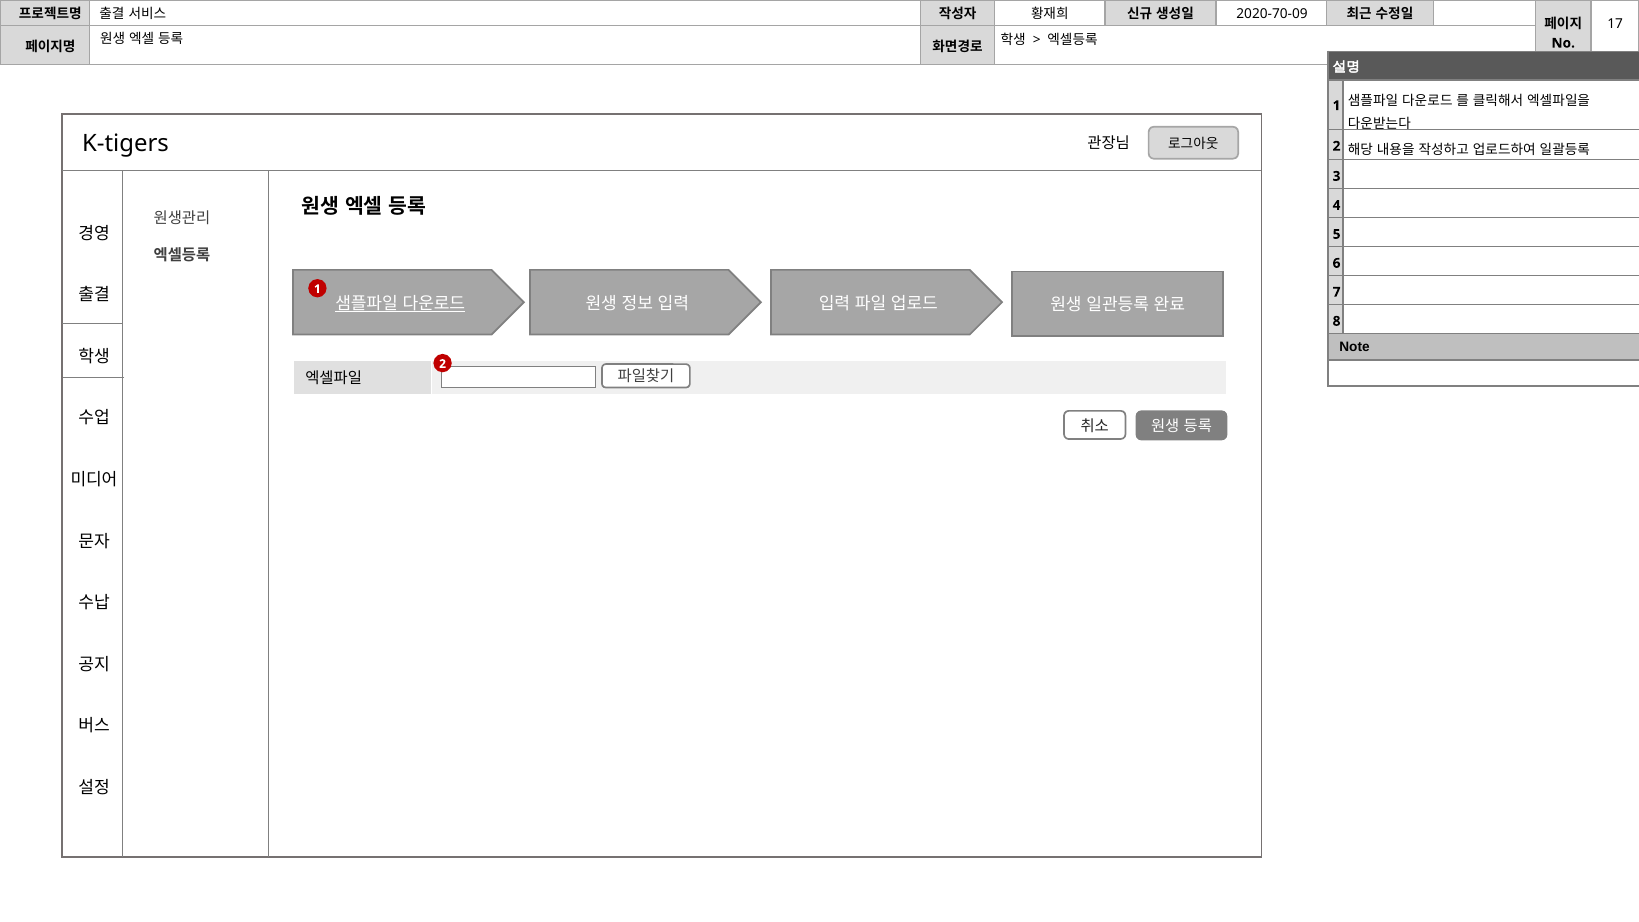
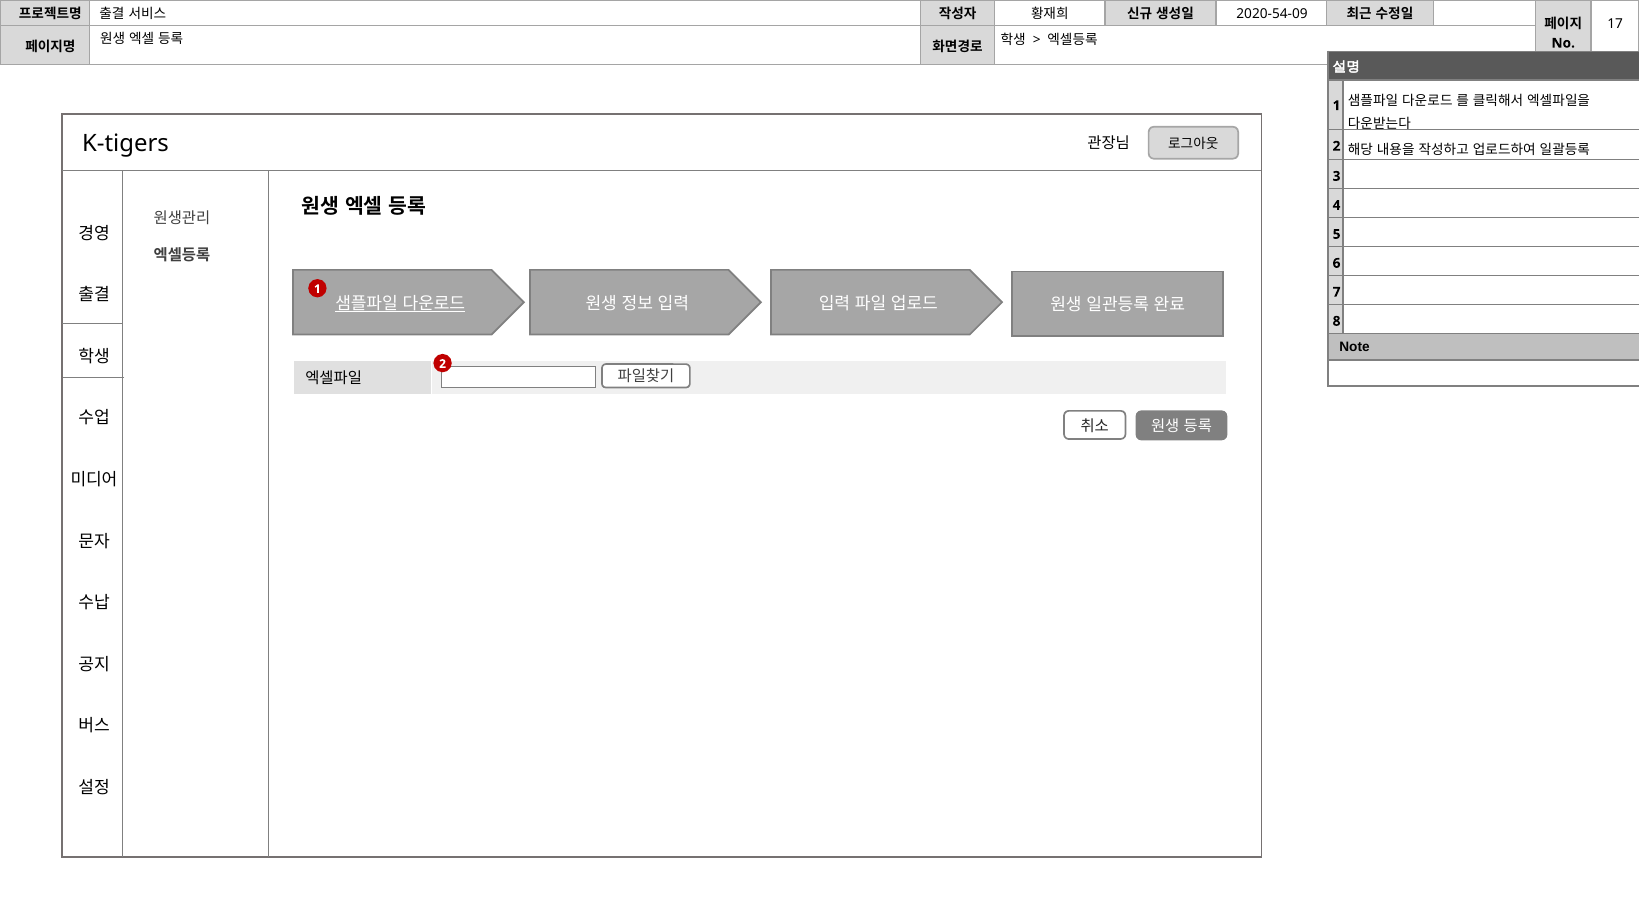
2020-70-09: 2020-70-09 -> 2020-54-09 (1272, 14)
